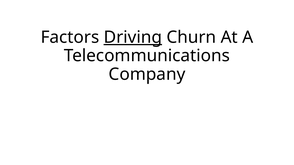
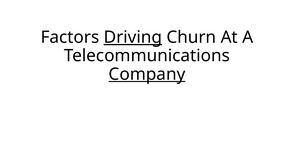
Company underline: none -> present (147, 74)
